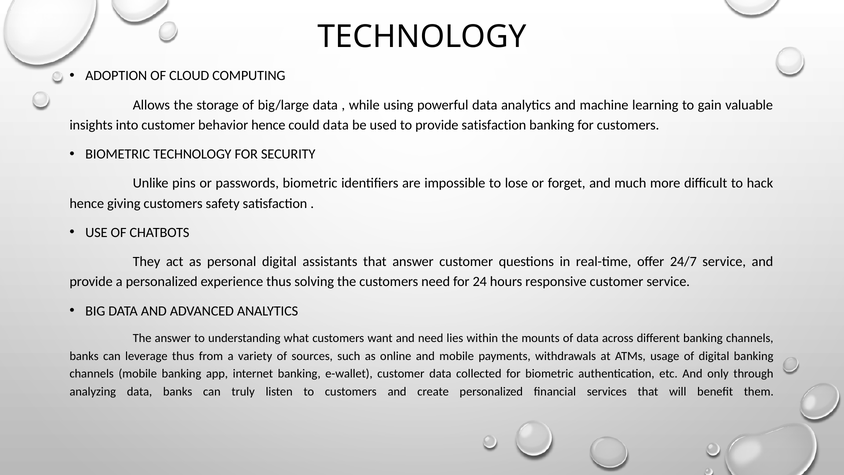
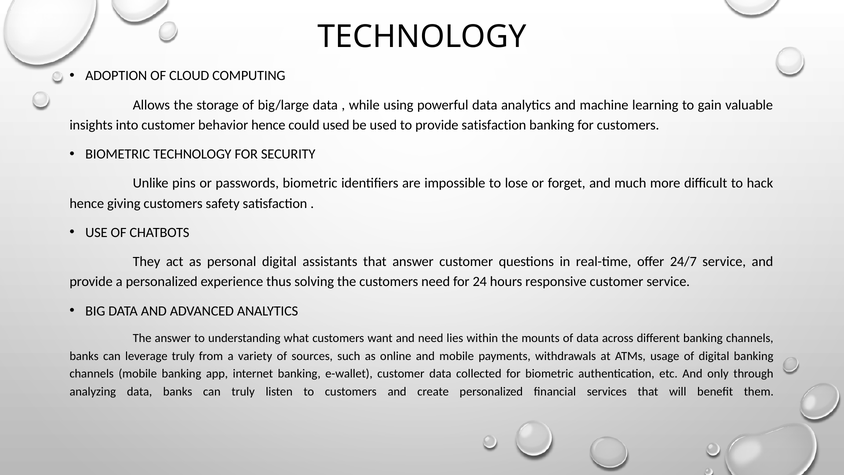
could data: data -> used (336, 125)
leverage thus: thus -> truly (183, 356)
